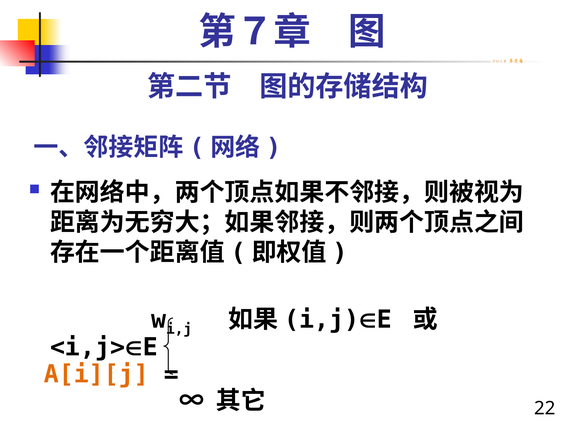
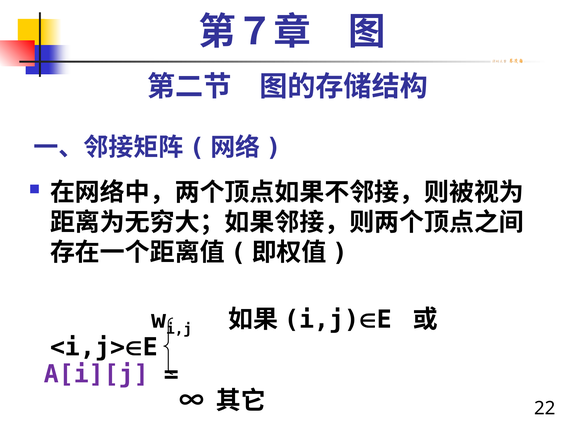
A[i][j colour: orange -> purple (96, 374)
